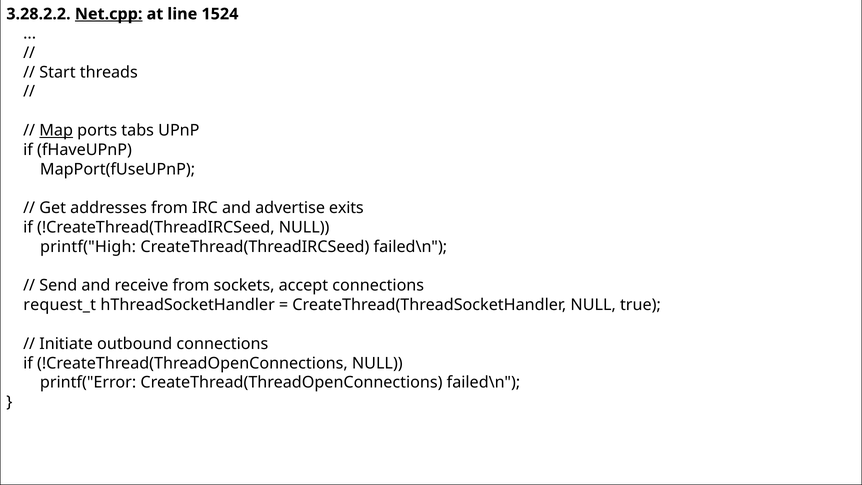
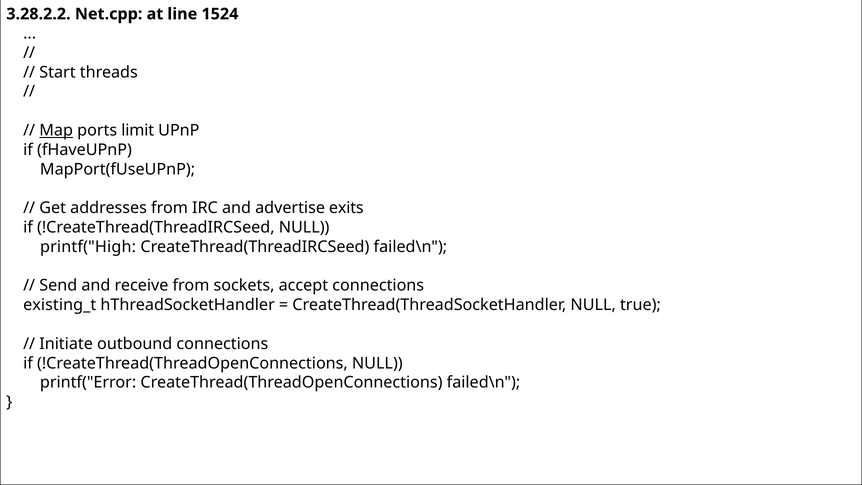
Net.cpp underline: present -> none (109, 14)
tabs: tabs -> limit (138, 130)
request_t: request_t -> existing_t (60, 305)
